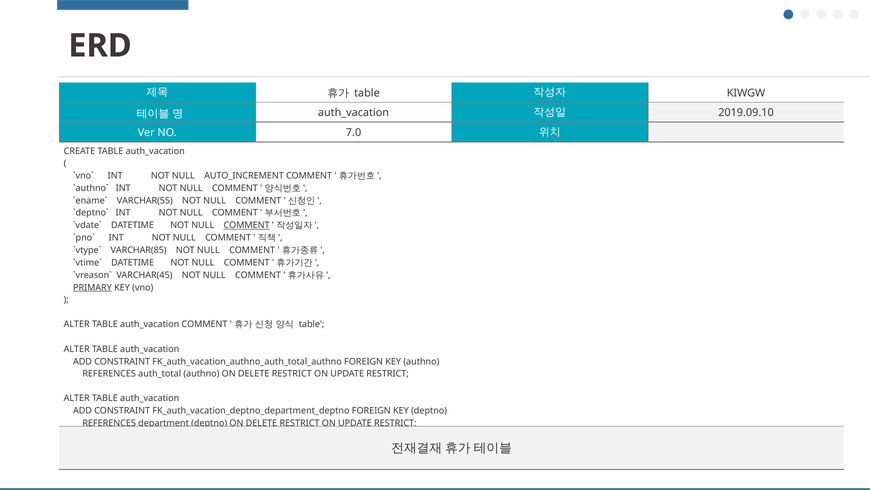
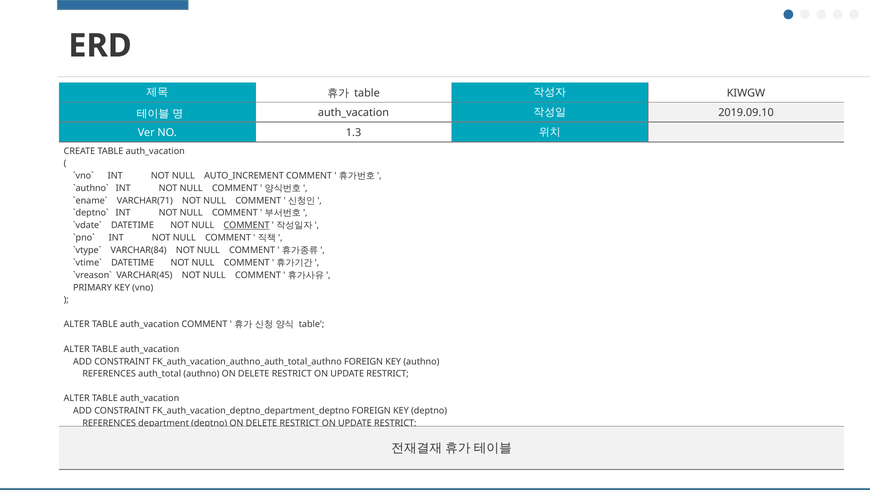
7.0: 7.0 -> 1.3 (354, 132)
VARCHAR(55: VARCHAR(55 -> VARCHAR(71 (145, 200)
VARCHAR(85: VARCHAR(85 -> VARCHAR(84 (139, 250)
PRIMARY underline: present -> none (92, 287)
